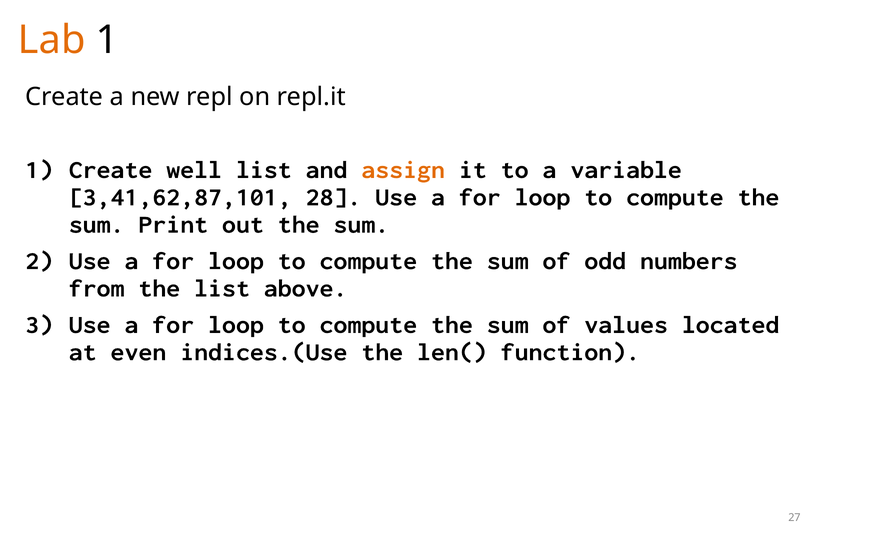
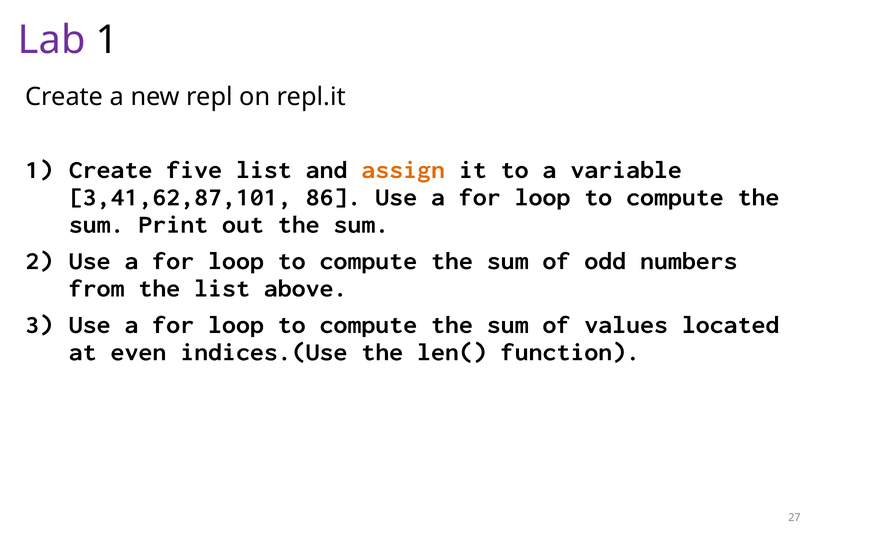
Lab colour: orange -> purple (52, 40)
well: well -> five (194, 170)
28: 28 -> 86 (334, 197)
